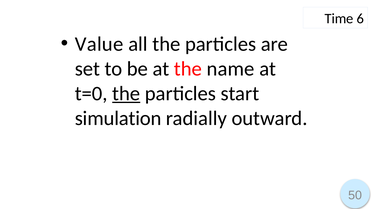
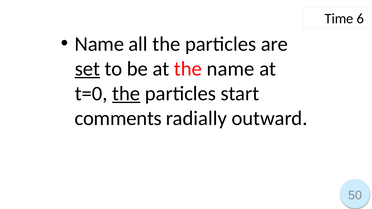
Value: Value -> Name (99, 44)
set underline: none -> present (87, 69)
simulation: simulation -> comments (118, 118)
